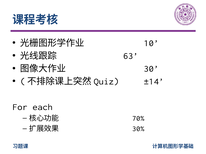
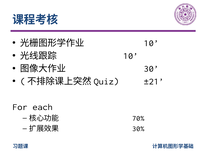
63: 63 -> 10 (131, 56)
±14: ±14 -> ±21 (154, 82)
